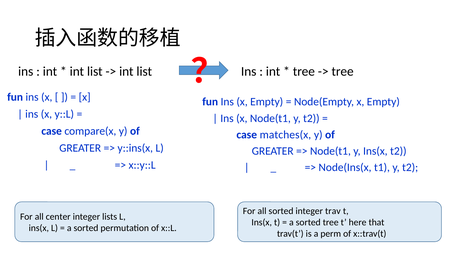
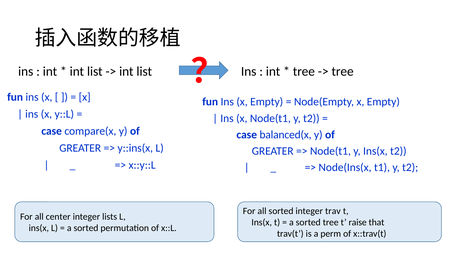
matches(x: matches(x -> balanced(x (286, 135)
here: here -> raise (358, 222)
